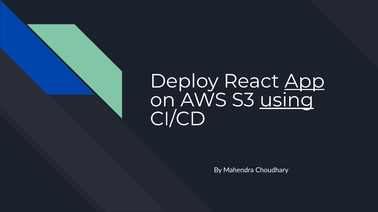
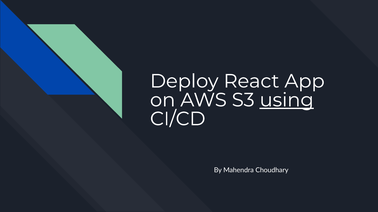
App underline: present -> none (305, 81)
